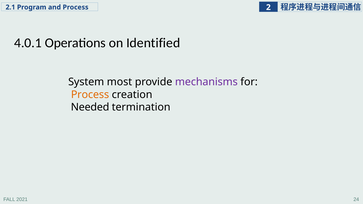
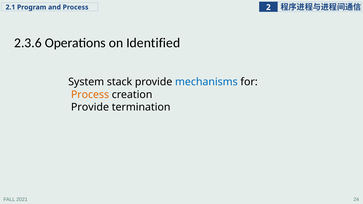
4.0.1: 4.0.1 -> 2.3.6 (28, 43)
most: most -> stack (120, 82)
mechanisms colour: purple -> blue (206, 82)
Needed: Needed -> Provide (90, 107)
